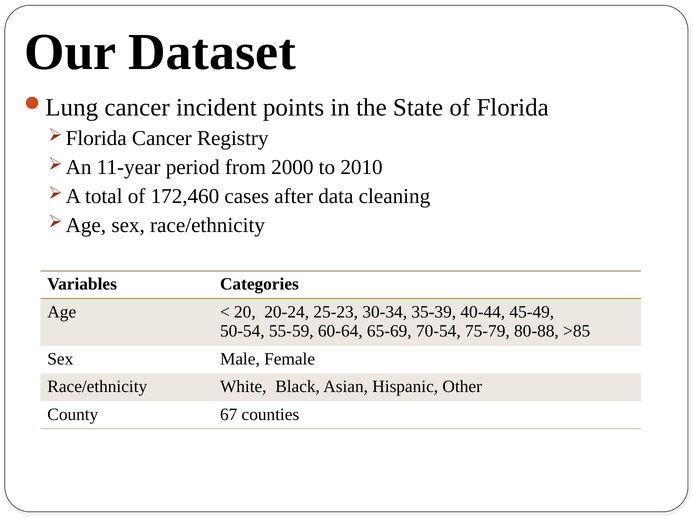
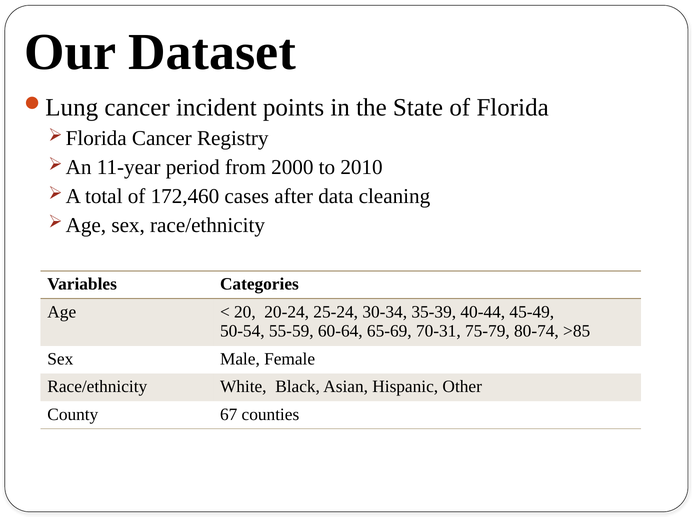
25-23: 25-23 -> 25-24 (336, 312)
70-54: 70-54 -> 70-31 (438, 331)
80-88: 80-88 -> 80-74 (536, 331)
